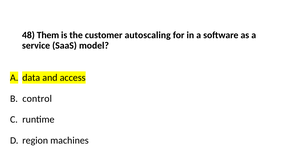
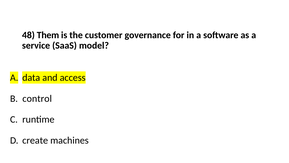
autoscaling: autoscaling -> governance (148, 35)
region: region -> create (35, 140)
